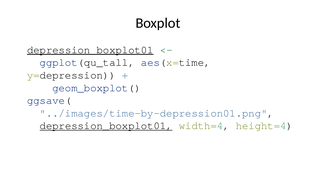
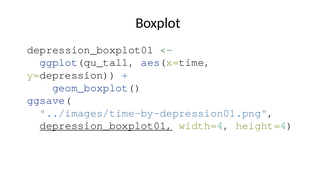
depression_boxplot01 underline: present -> none (90, 50)
